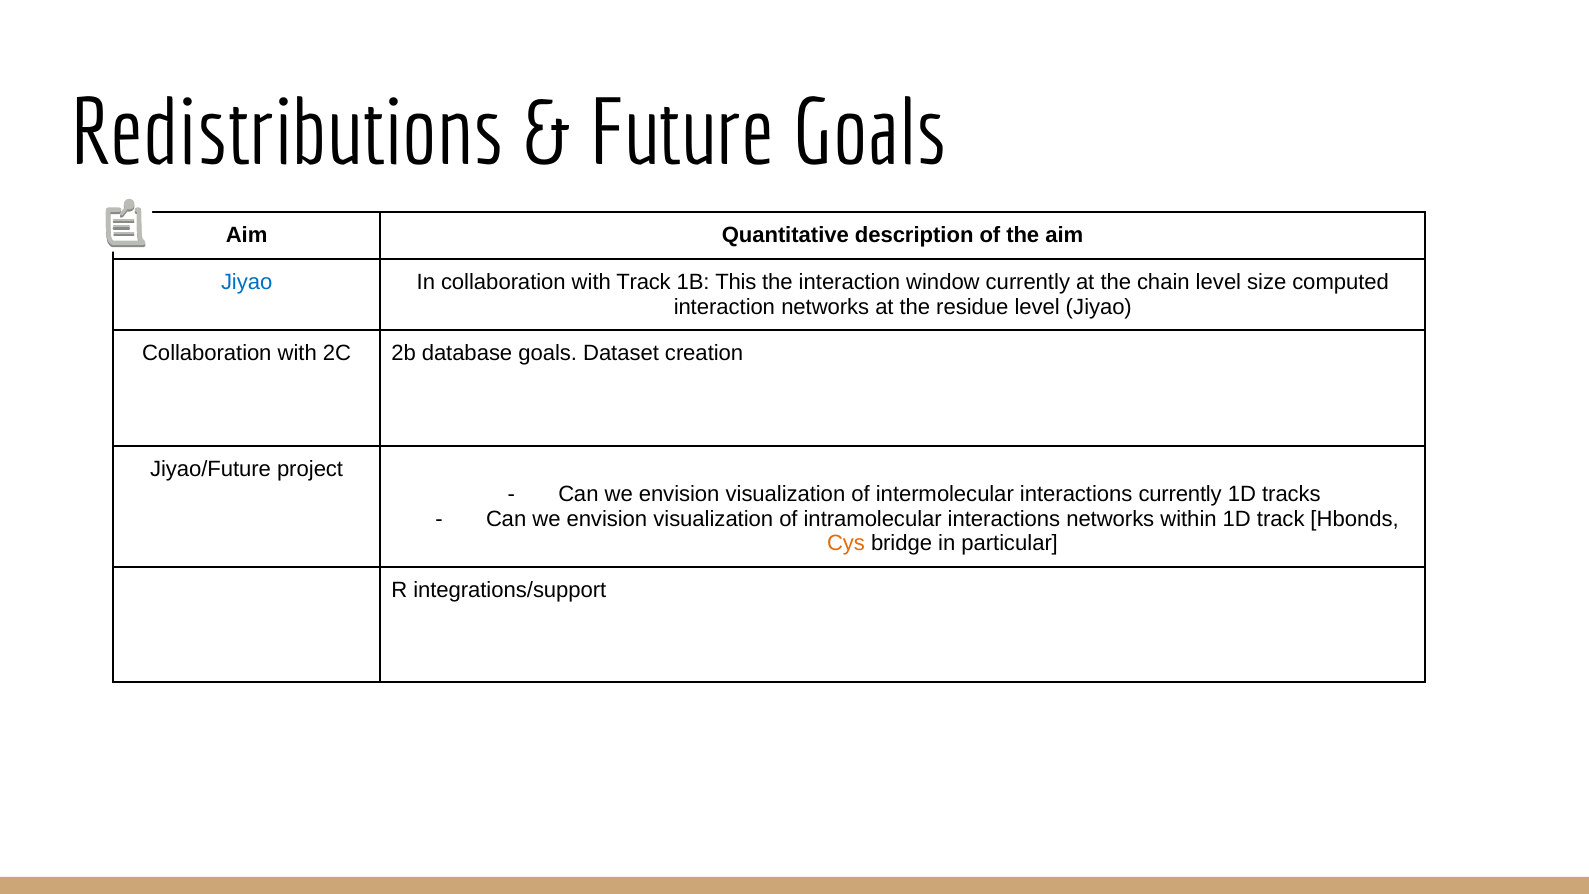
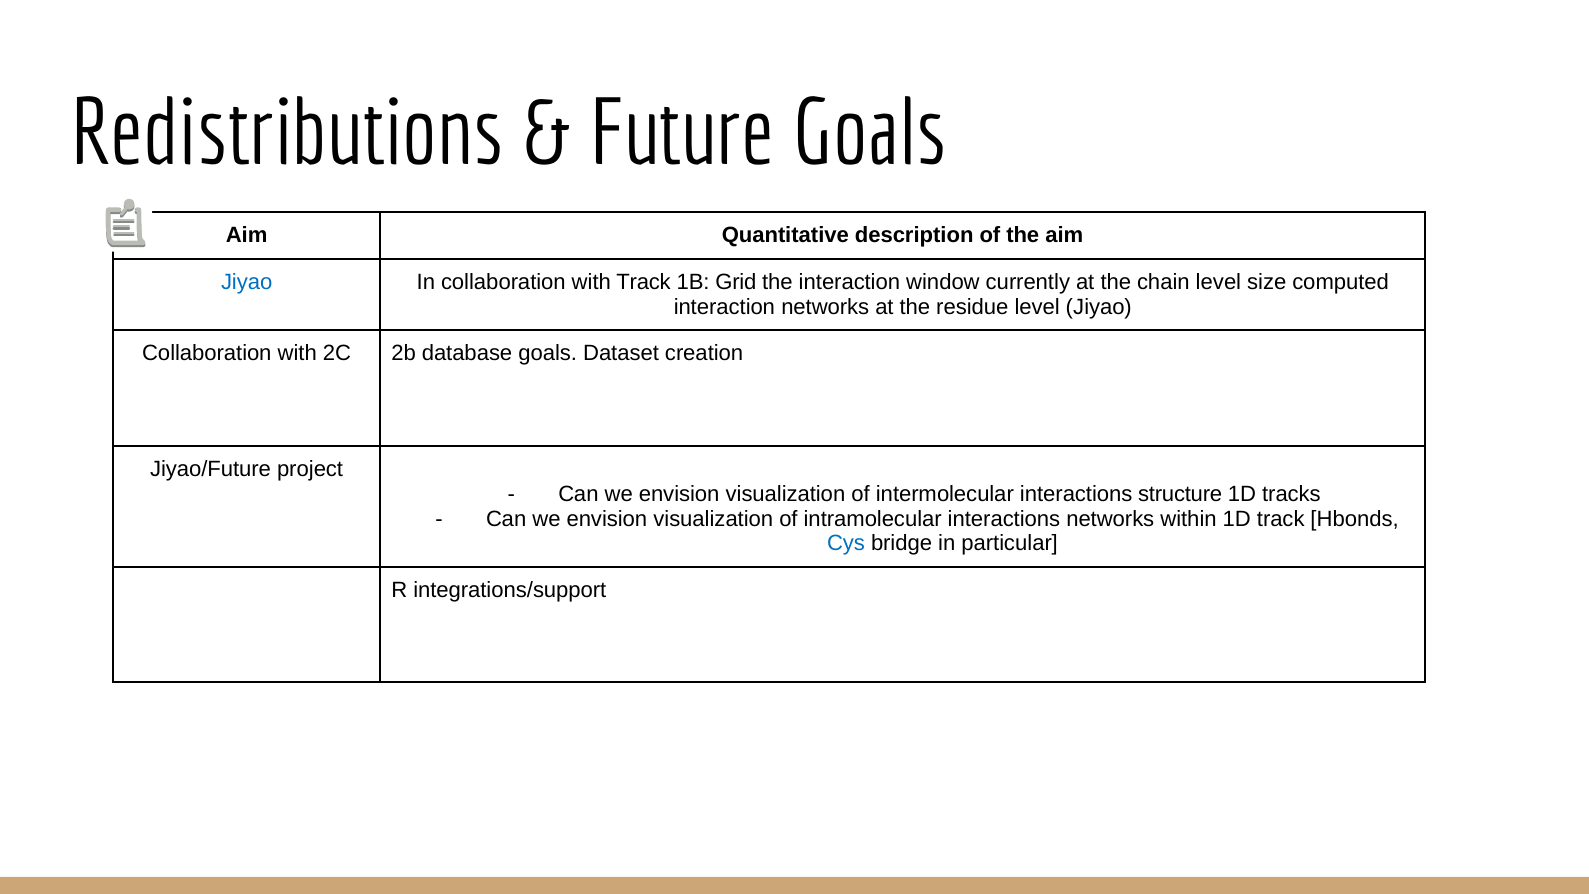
This: This -> Grid (736, 282)
interactions currently: currently -> structure (1180, 494)
Cys colour: orange -> blue (846, 543)
